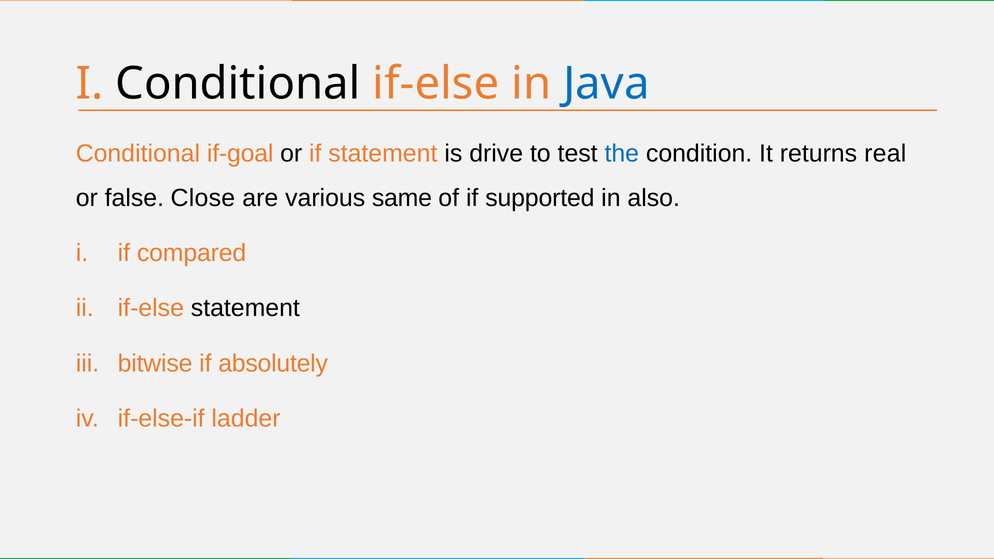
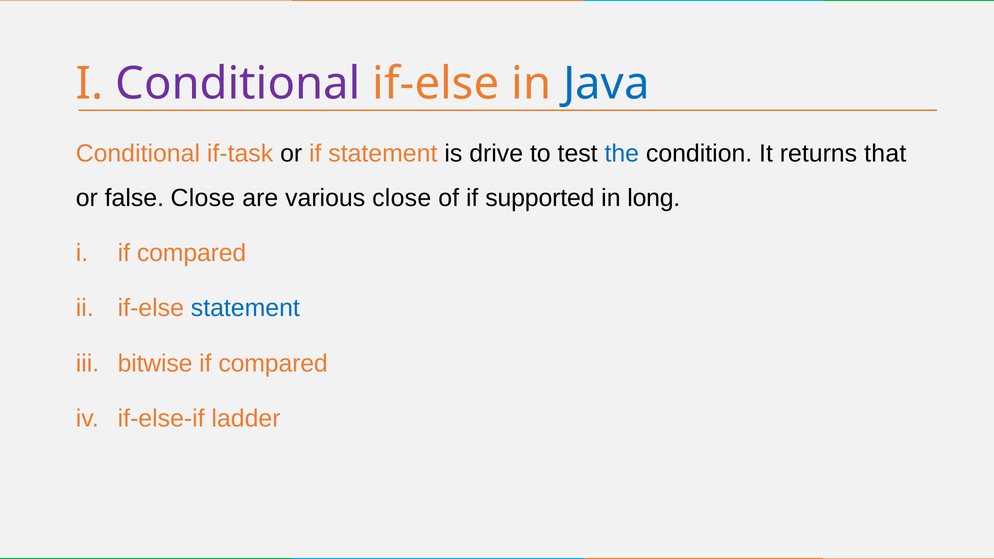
Conditional colour: black -> purple (238, 83)
if-goal: if-goal -> if-task (240, 153)
real: real -> that (885, 153)
various same: same -> close (402, 198)
also: also -> long (654, 198)
statement colour: black -> blue (245, 308)
absolutely: absolutely -> compared (273, 363)
